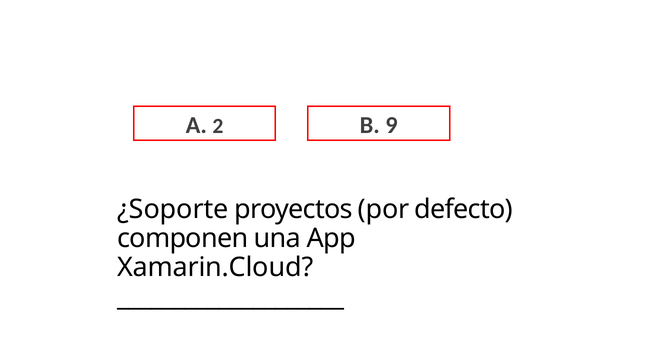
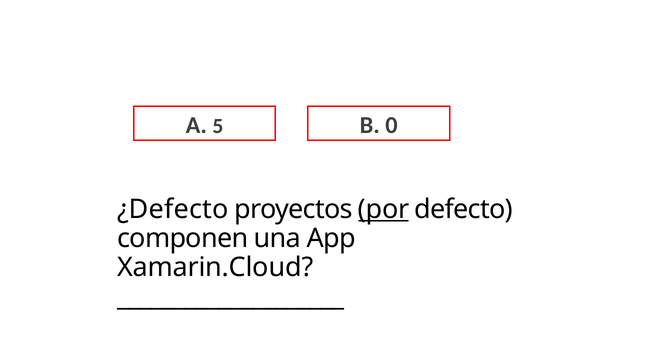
2: 2 -> 5 (218, 126)
9: 9 -> 0 (391, 125)
¿Soporte: ¿Soporte -> ¿Defecto (173, 210)
por underline: none -> present (384, 210)
